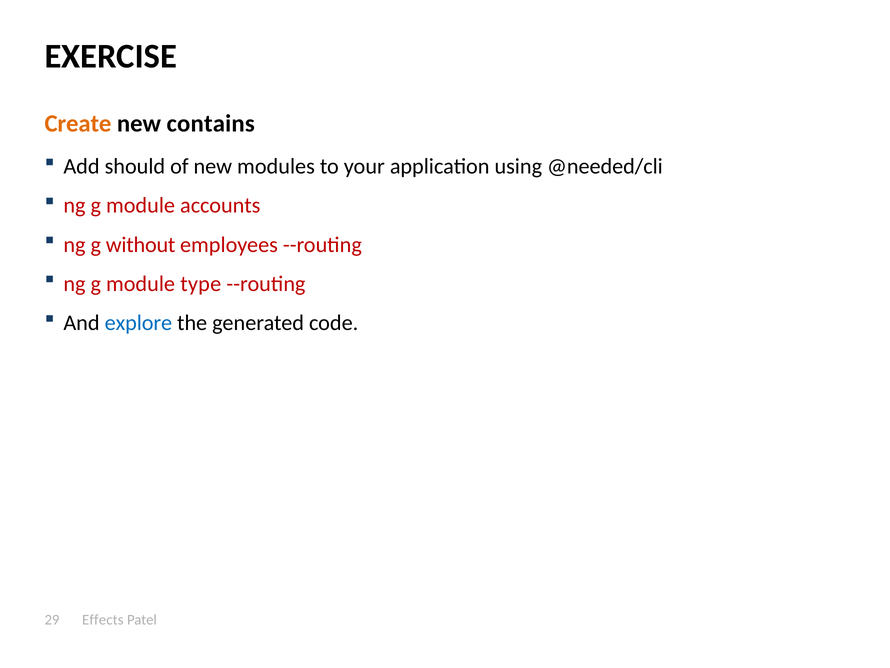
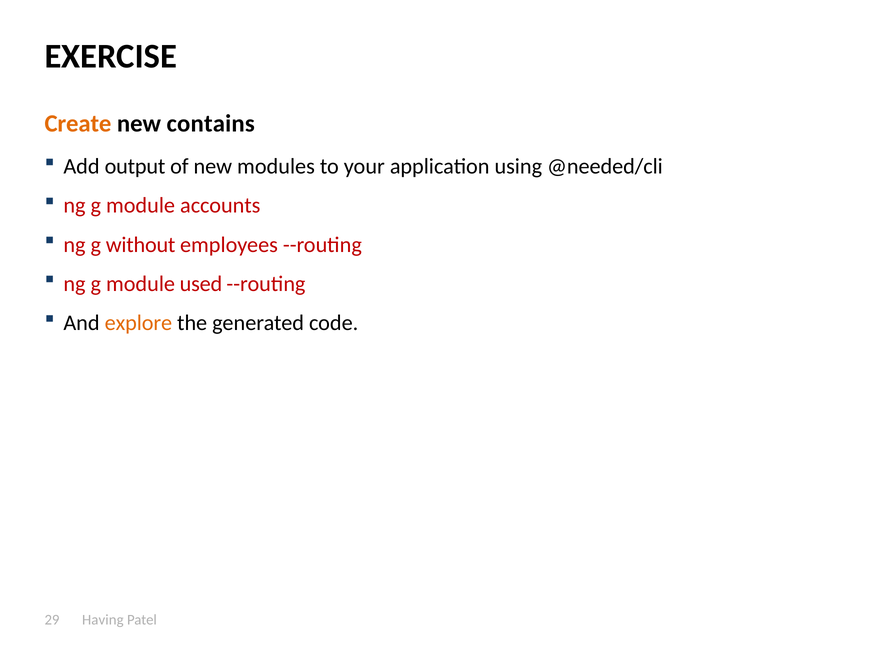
should: should -> output (135, 166)
type: type -> used (201, 284)
explore colour: blue -> orange (138, 323)
Effects: Effects -> Having (103, 620)
